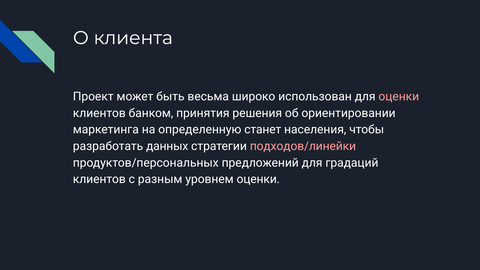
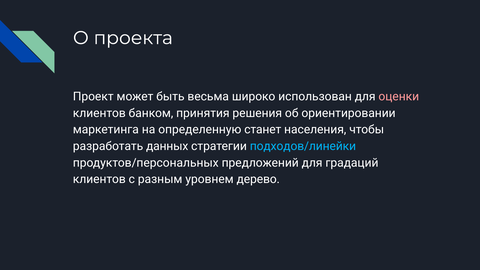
клиента: клиента -> проекта (133, 38)
подходов/линейки colour: pink -> light blue (303, 146)
уровнем оценки: оценки -> дерево (258, 179)
